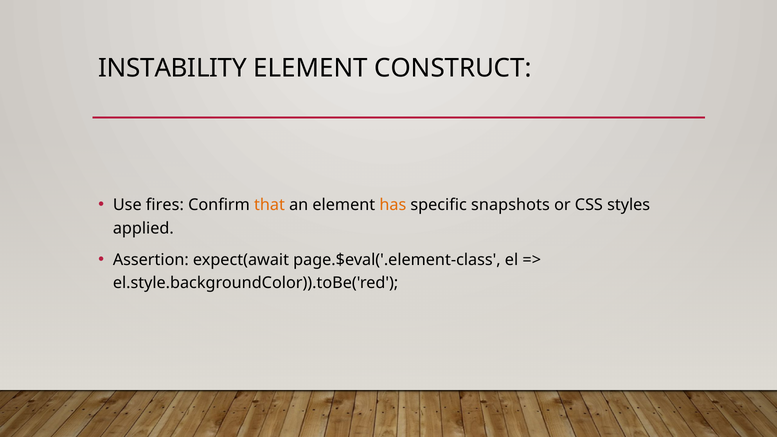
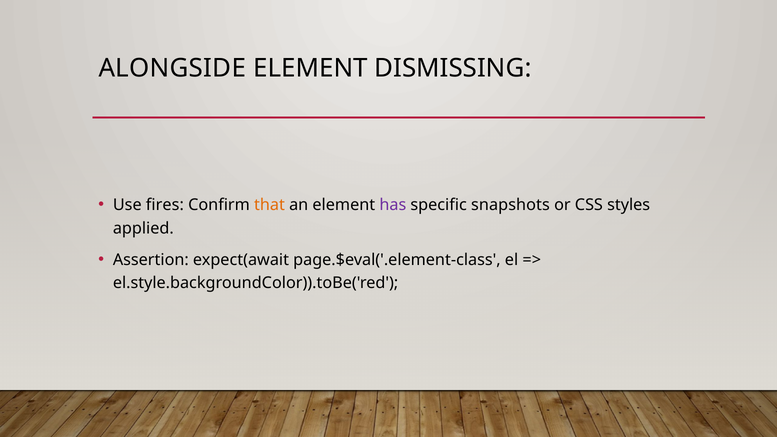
INSTABILITY: INSTABILITY -> ALONGSIDE (172, 68)
CONSTRUCT: CONSTRUCT -> DISMISSING (453, 68)
has colour: orange -> purple (393, 205)
